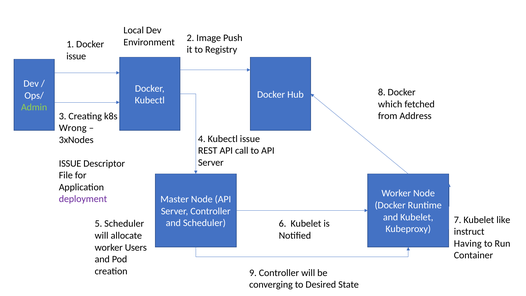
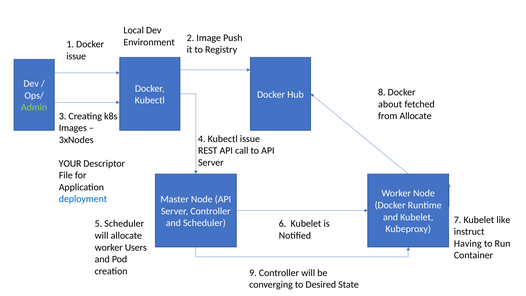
which: which -> about (390, 104)
from Address: Address -> Allocate (416, 116)
Wrong: Wrong -> Images (73, 128)
ISSUE: ISSUE -> YOUR (70, 163)
deployment colour: purple -> blue (83, 199)
